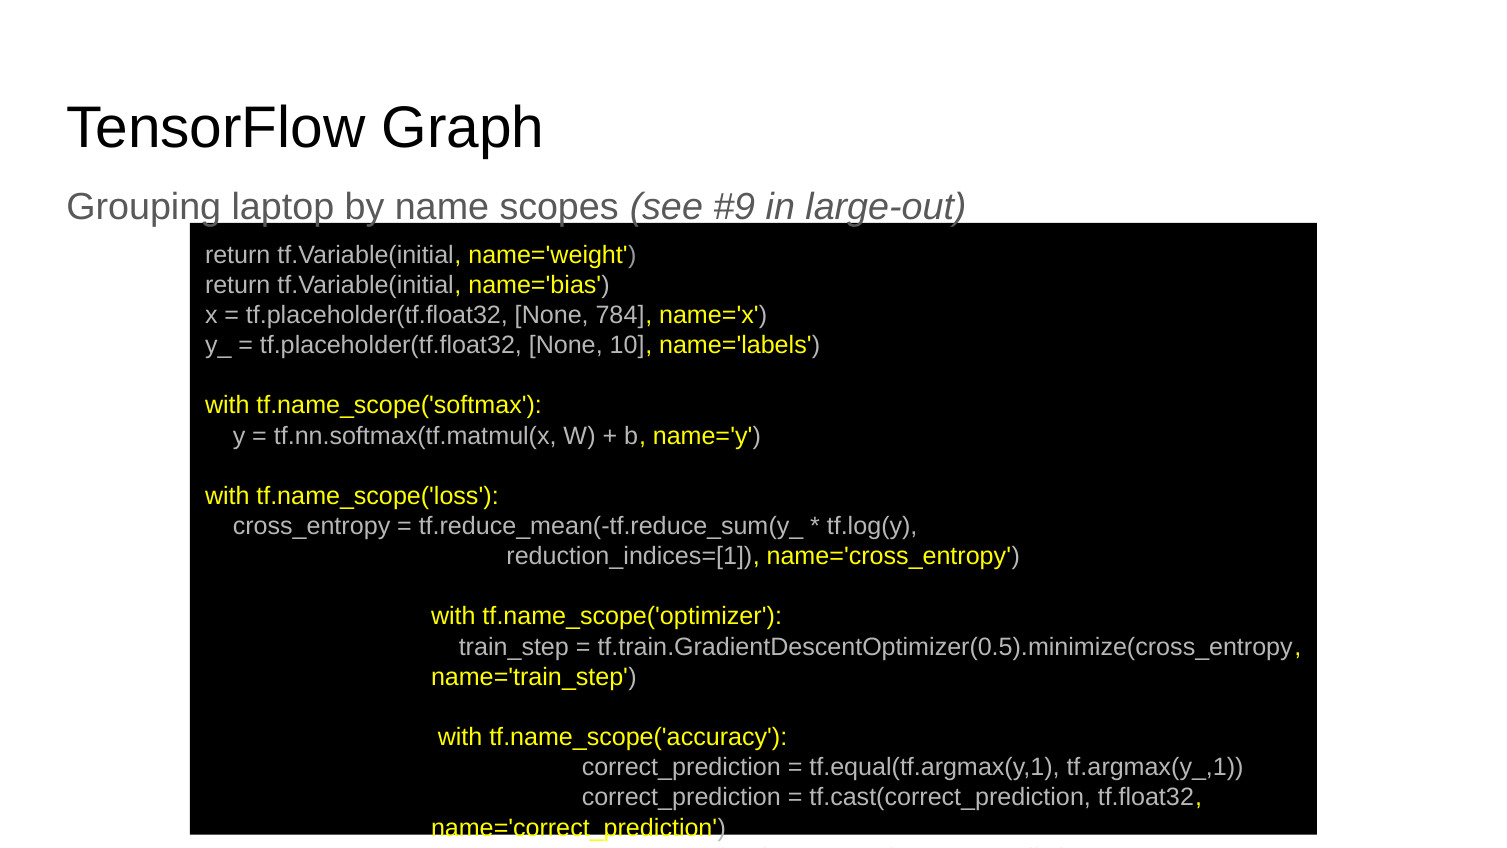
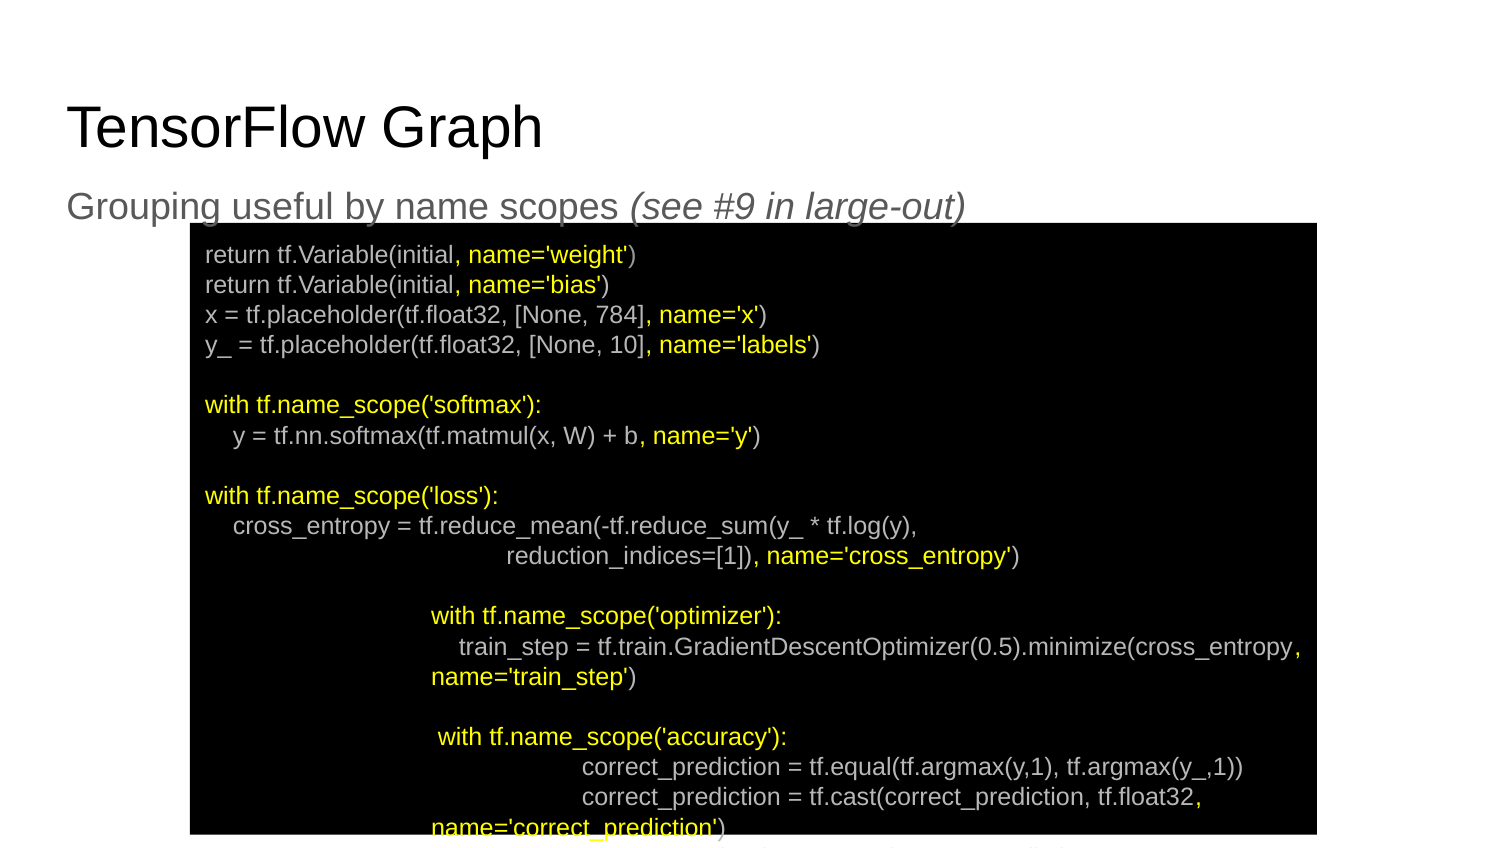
laptop: laptop -> useful (283, 207)
